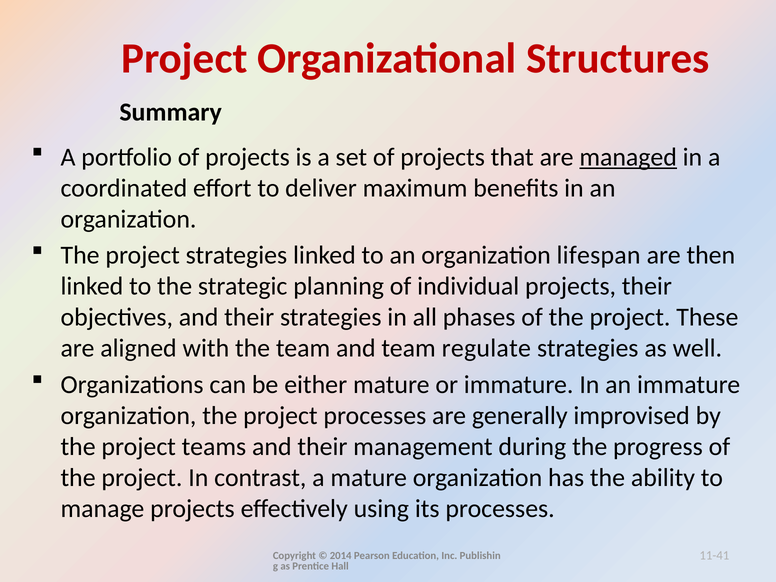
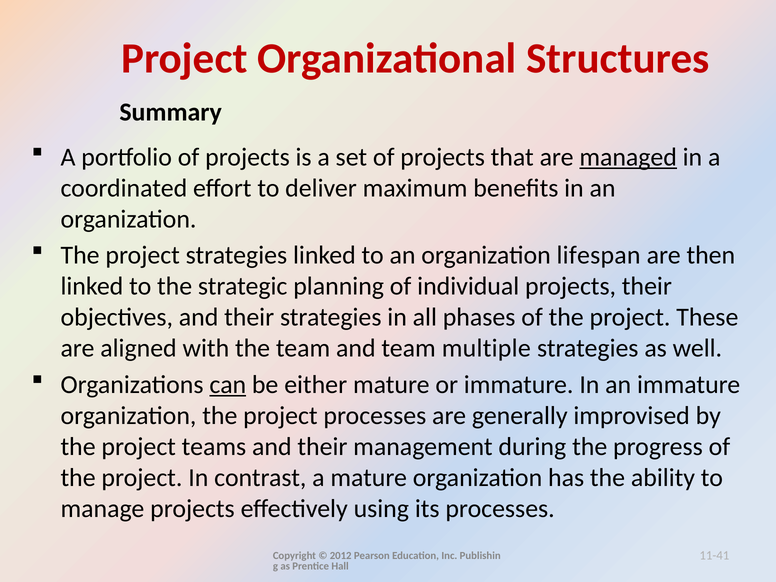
regulate: regulate -> multiple (486, 348)
can underline: none -> present (228, 385)
2014: 2014 -> 2012 (341, 556)
